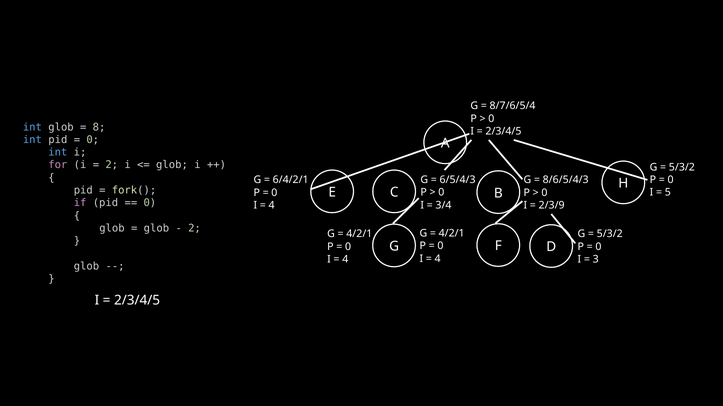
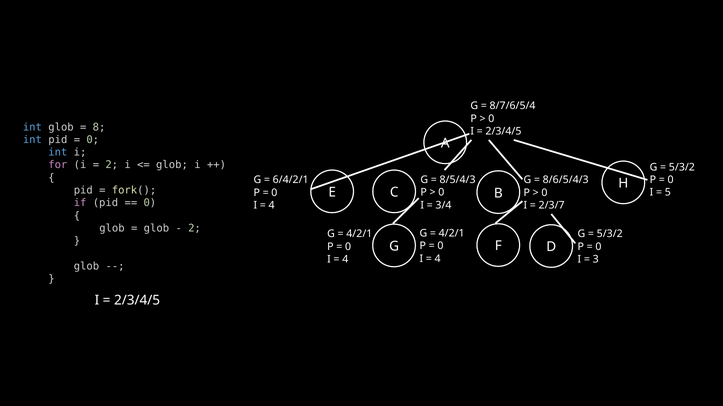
6/5/4/3: 6/5/4/3 -> 8/5/4/3 (458, 180)
2/3/9: 2/3/9 -> 2/3/7 (552, 206)
